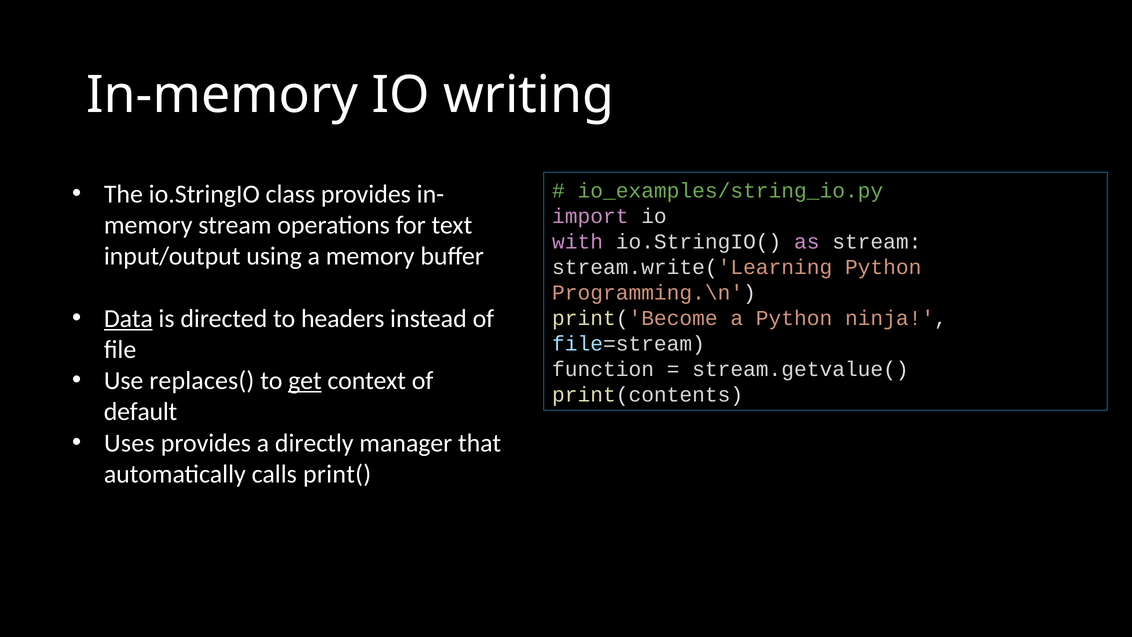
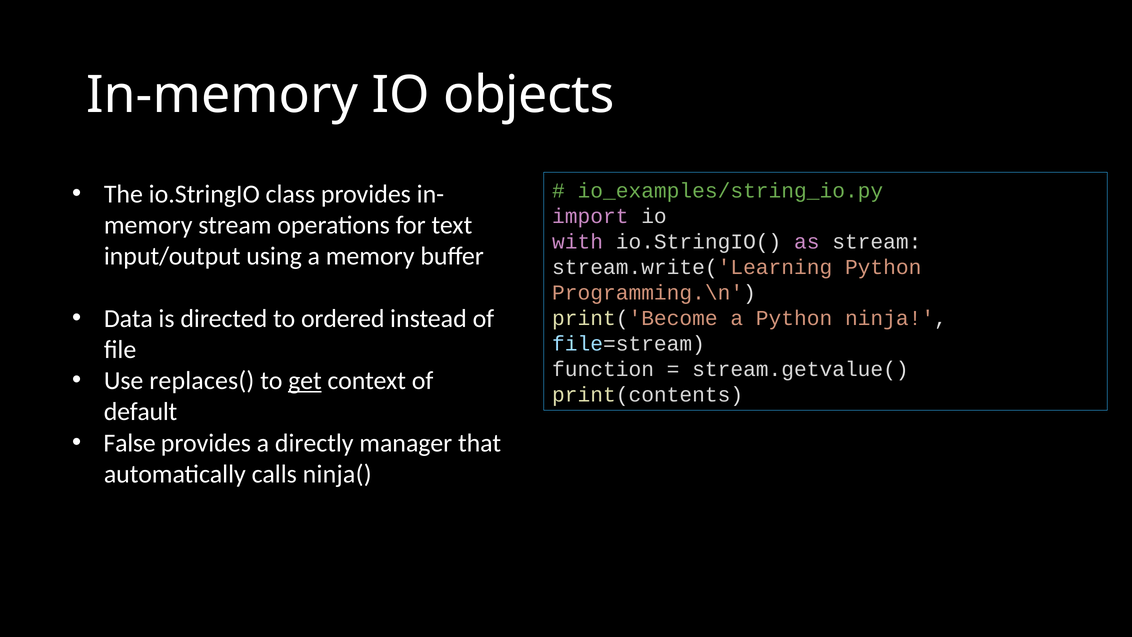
writing: writing -> objects (529, 95)
Data underline: present -> none (128, 318)
headers: headers -> ordered (343, 318)
Uses: Uses -> False (130, 443)
print(: print( -> ninja( (337, 474)
